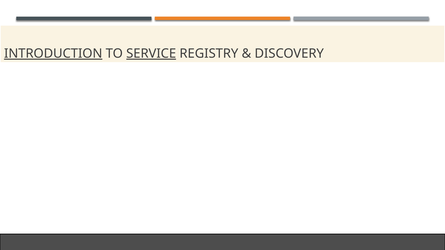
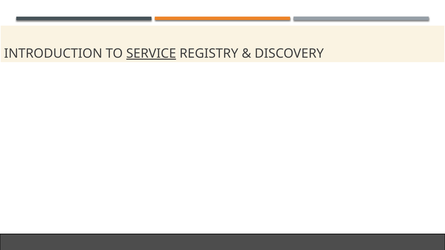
INTRODUCTION underline: present -> none (53, 54)
